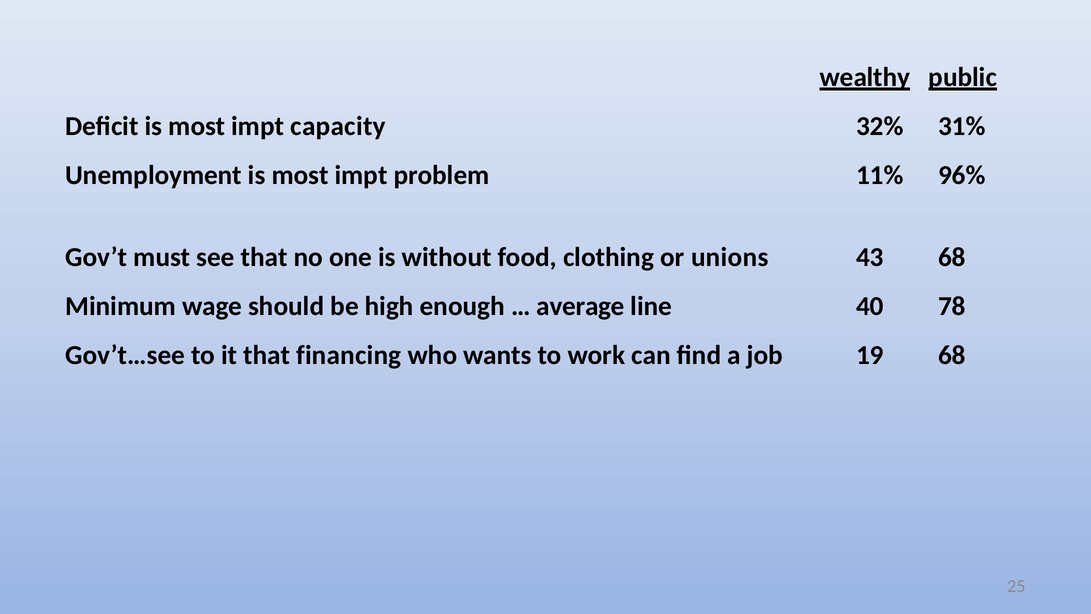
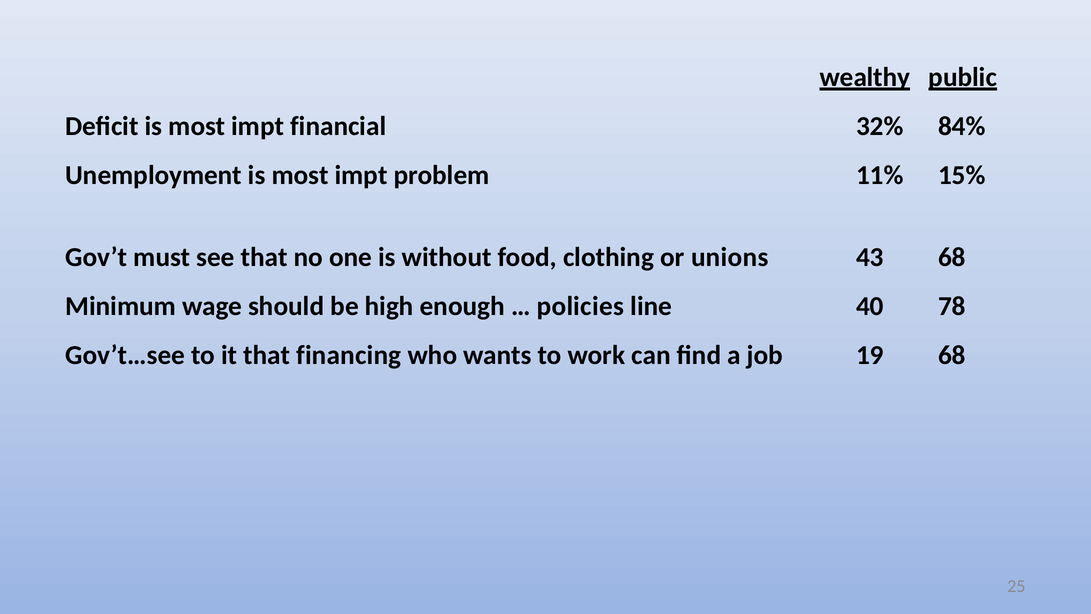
capacity: capacity -> financial (338, 126)
31%: 31% -> 84% (962, 126)
96%: 96% -> 15% (962, 175)
average: average -> policies (580, 306)
